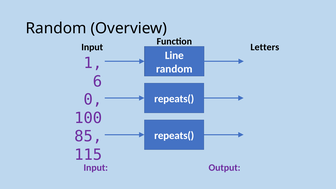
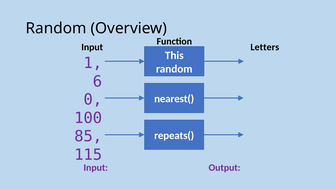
Line: Line -> This (174, 55)
repeats(: repeats( -> nearest( (174, 99)
